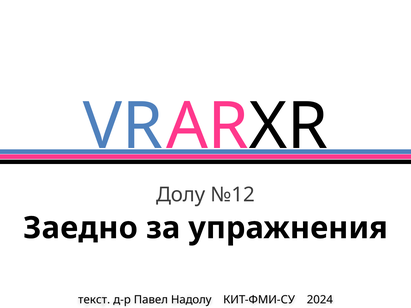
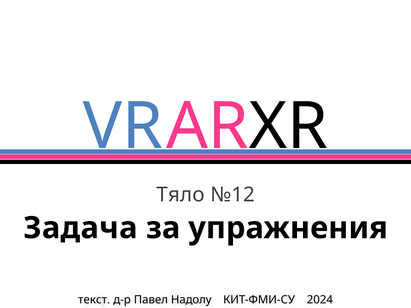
Долу: Долу -> Тяло (180, 195)
Заедно: Заедно -> Задача (80, 228)
